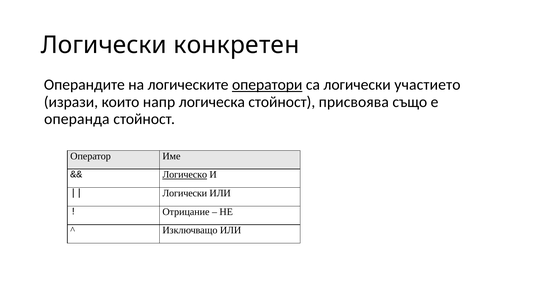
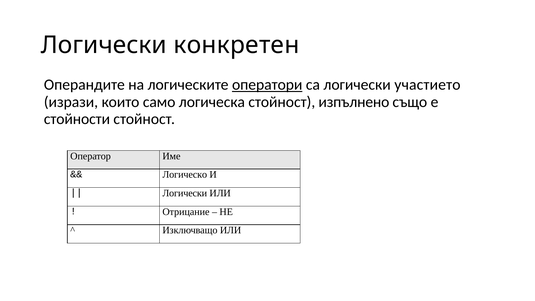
напр: напр -> само (159, 102)
присвоява: присвоява -> изпълнено (354, 102)
операнда: операнда -> стойности (77, 119)
Логическо underline: present -> none (185, 175)
